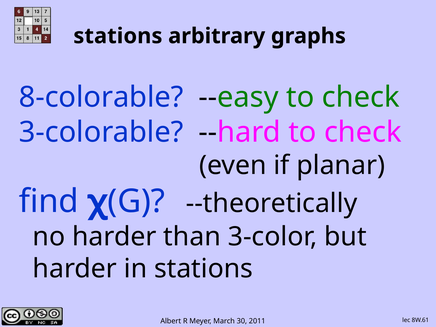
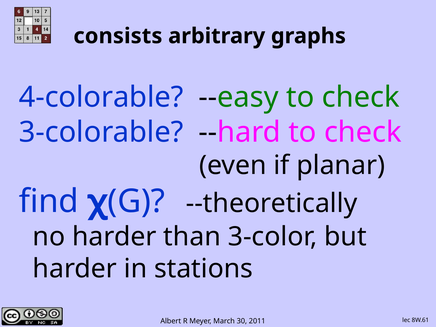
stations: stations -> consists (118, 36)
8-colorable: 8-colorable -> 4-colorable (101, 97)
